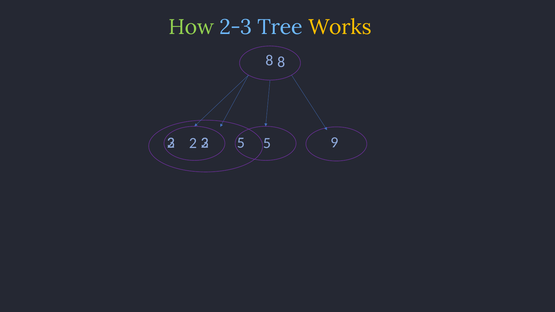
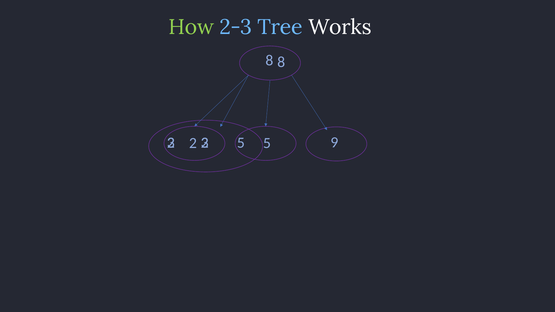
Works colour: yellow -> white (340, 27)
